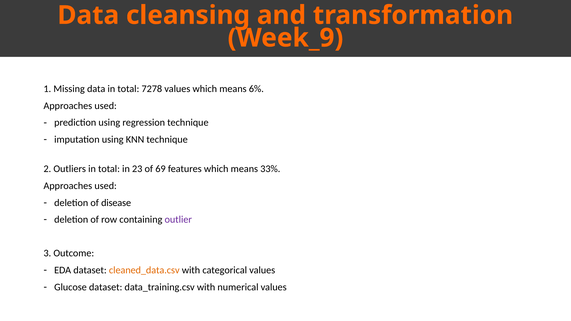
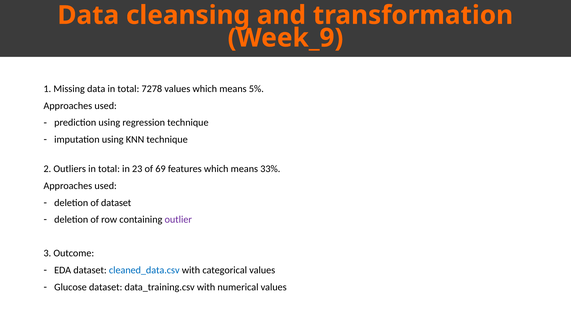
6%: 6% -> 5% (256, 89)
of disease: disease -> dataset (116, 203)
cleaned_data.csv colour: orange -> blue (144, 270)
